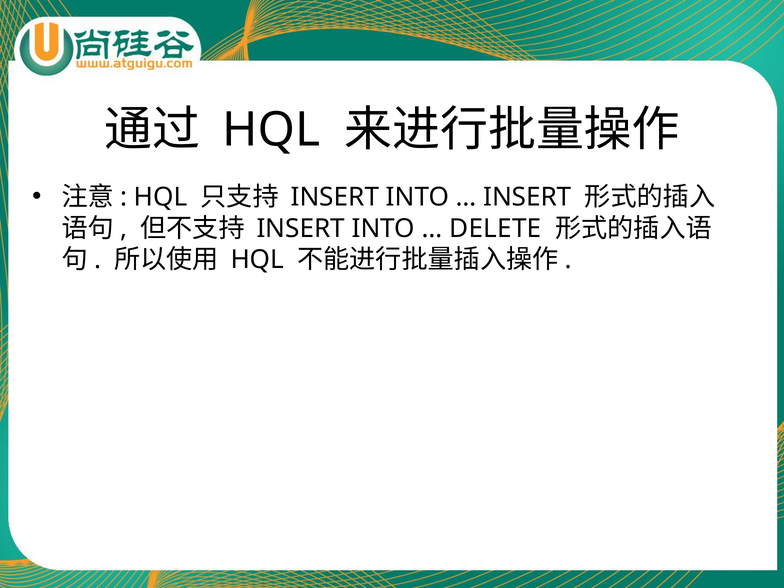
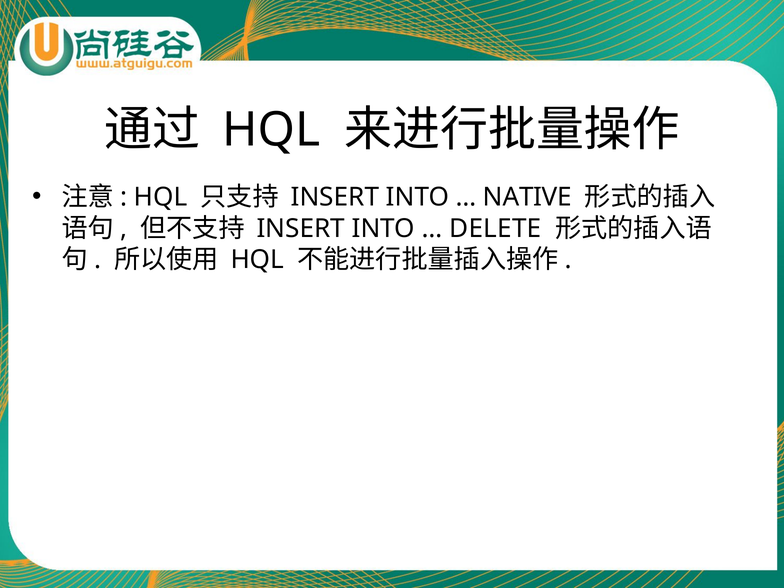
INSERT: INSERT -> NATIVE (527, 197)
